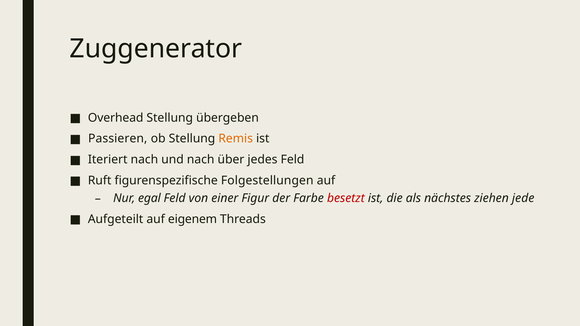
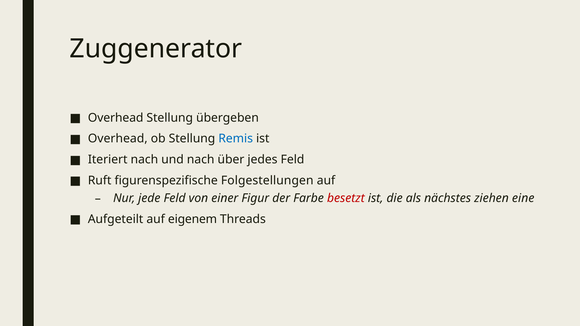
Passieren: Passieren -> Overhead (118, 139)
Remis colour: orange -> blue (236, 139)
egal: egal -> jede (149, 198)
jede: jede -> eine (523, 198)
